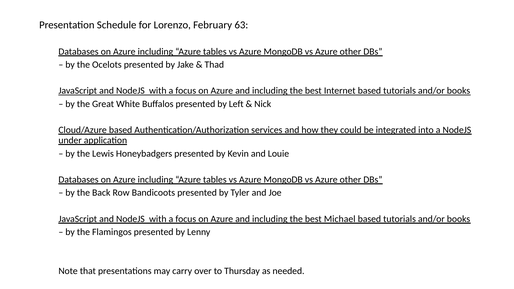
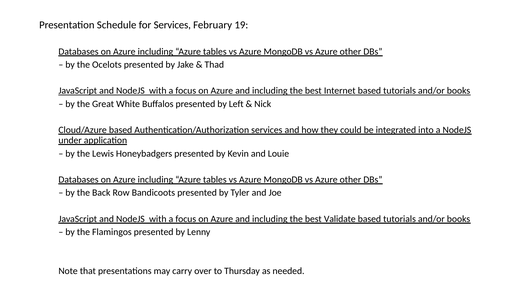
for Lorenzo: Lorenzo -> Services (172, 25)
63: 63 -> 19 (241, 25)
Michael: Michael -> Validate (340, 219)
